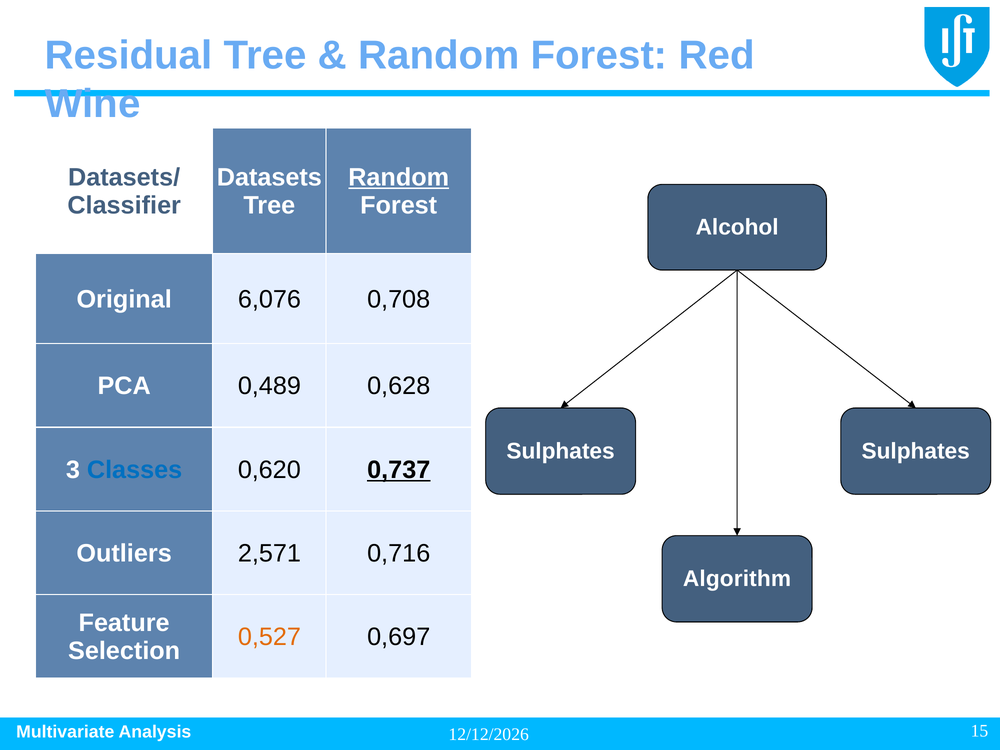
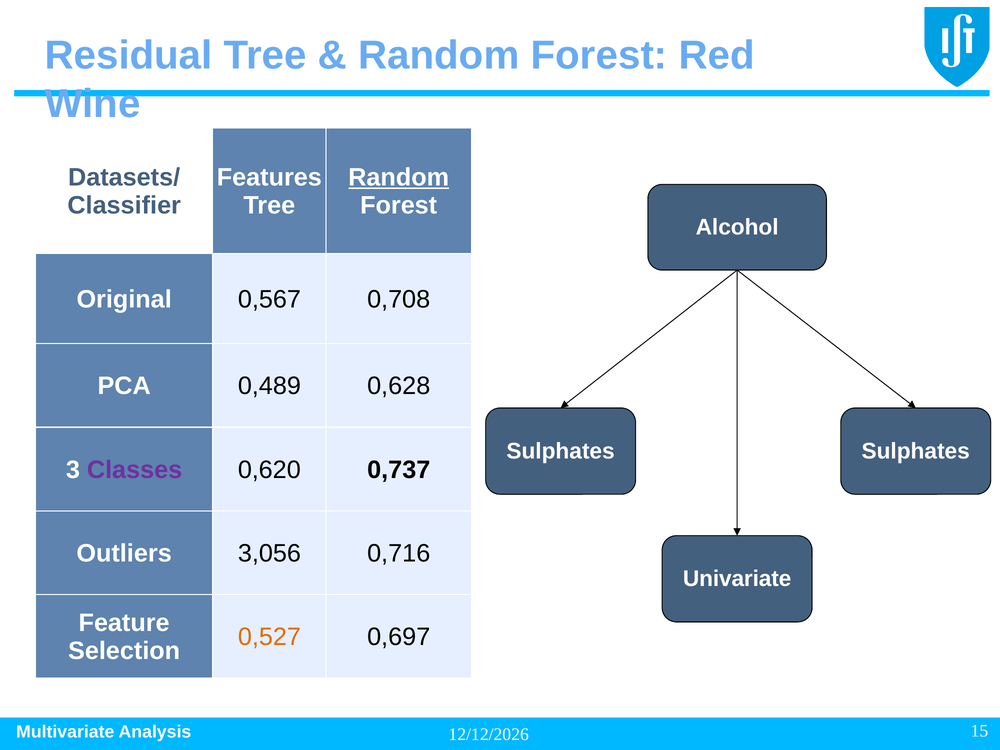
Datasets: Datasets -> Features (269, 178)
6,076: 6,076 -> 0,567 (269, 299)
Classes colour: blue -> purple (135, 470)
0,737 underline: present -> none (399, 470)
2,571: 2,571 -> 3,056 (269, 553)
Algorithm: Algorithm -> Univariate (737, 579)
